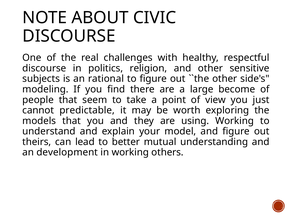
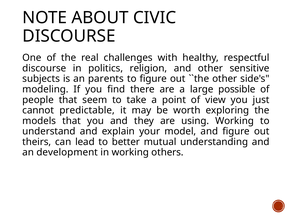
rational: rational -> parents (106, 79)
become: become -> possible (237, 89)
